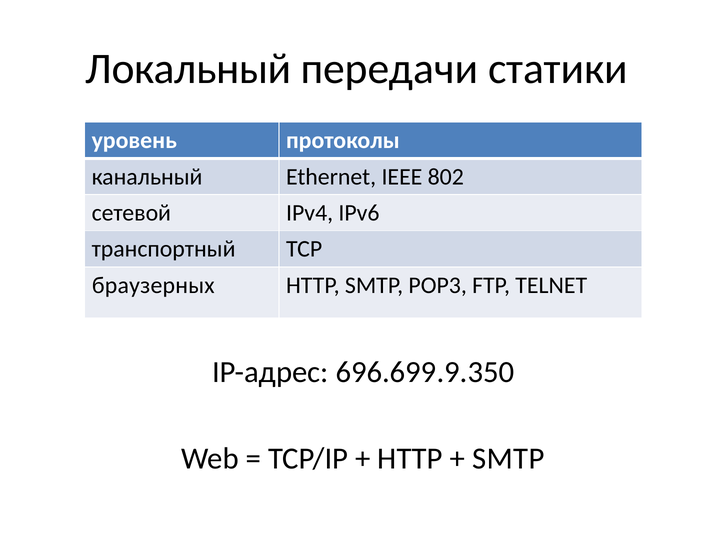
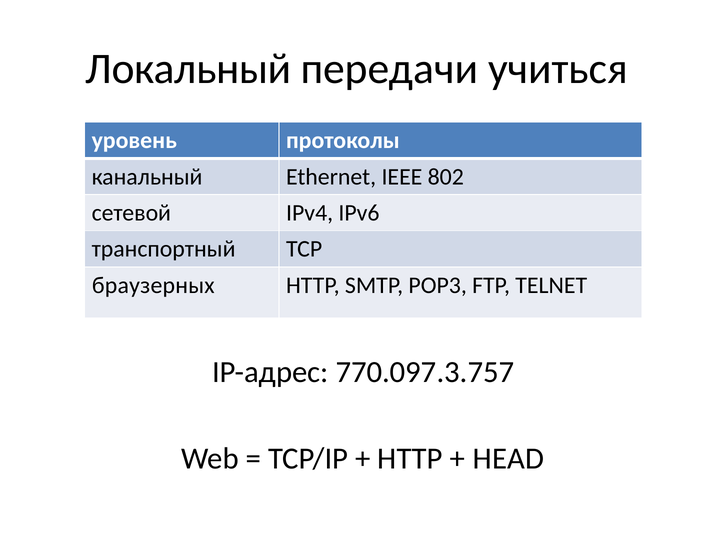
статики: статики -> учиться (558, 69)
696.699.9.350: 696.699.9.350 -> 770.097.3.757 (425, 372)
SMTP: SMTP -> HEAD (508, 459)
